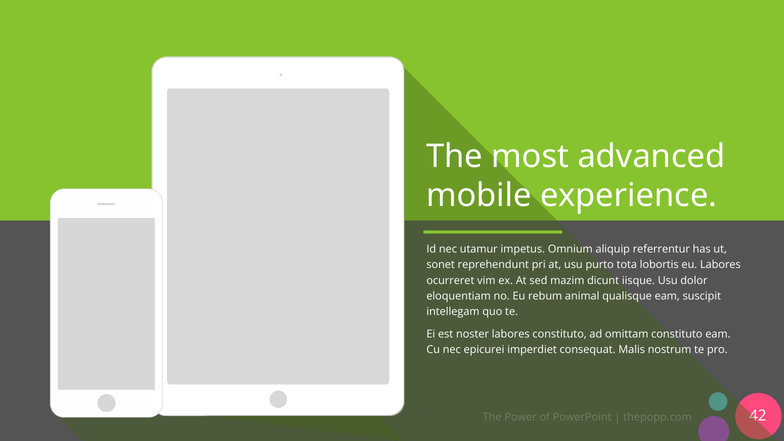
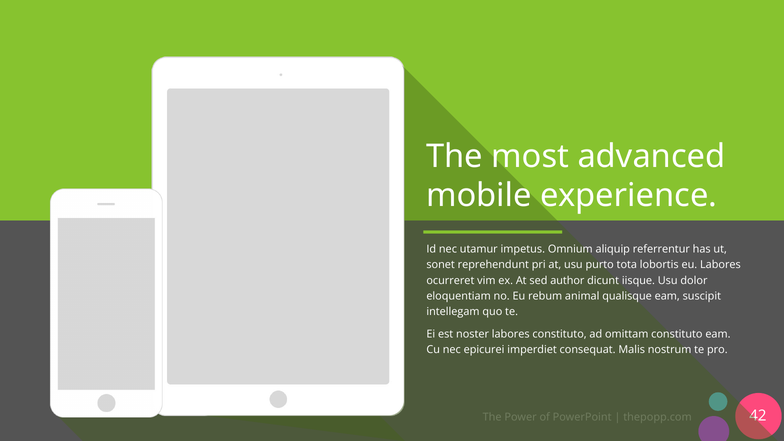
mazim: mazim -> author (567, 280)
